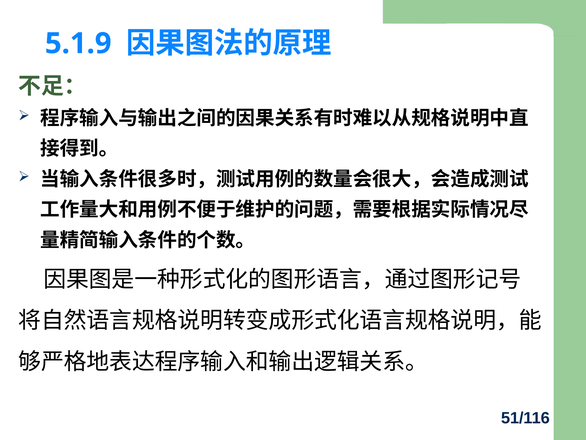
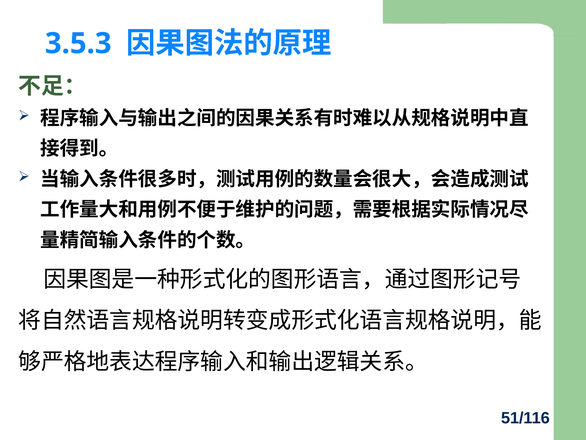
5.1.9: 5.1.9 -> 3.5.3 (78, 43)
